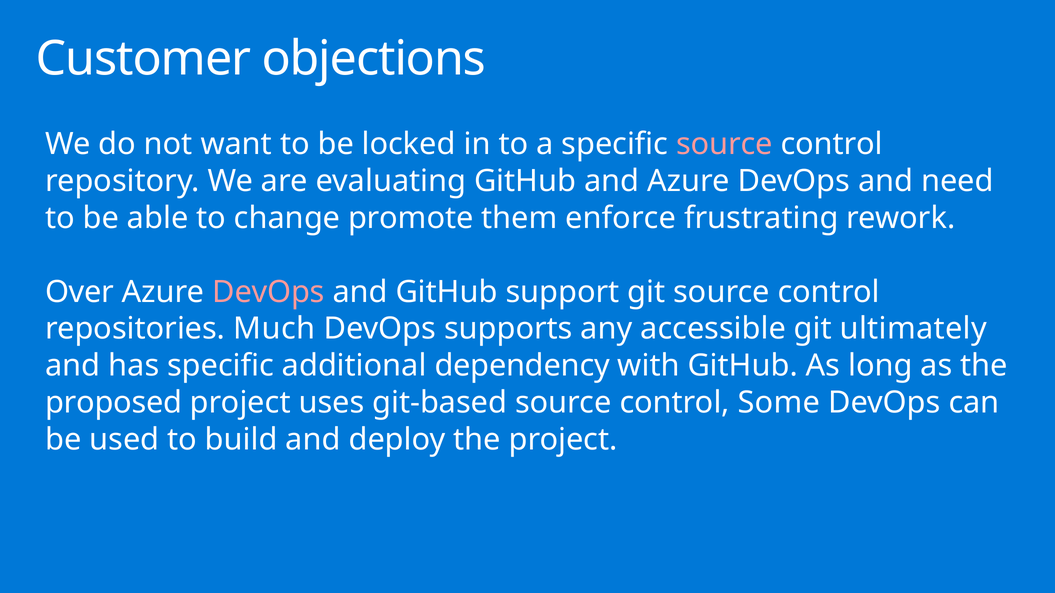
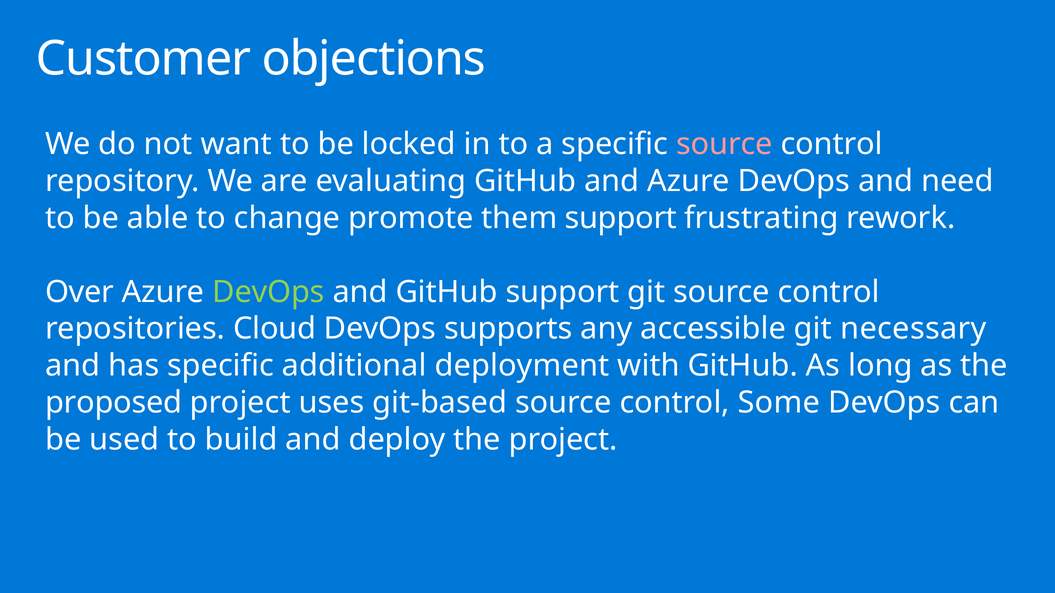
them enforce: enforce -> support (621, 218)
DevOps colour: pink -> light green (269, 292)
Much: Much -> Cloud (275, 329)
ultimately: ultimately -> necessary (913, 329)
dependency: dependency -> deployment (522, 366)
